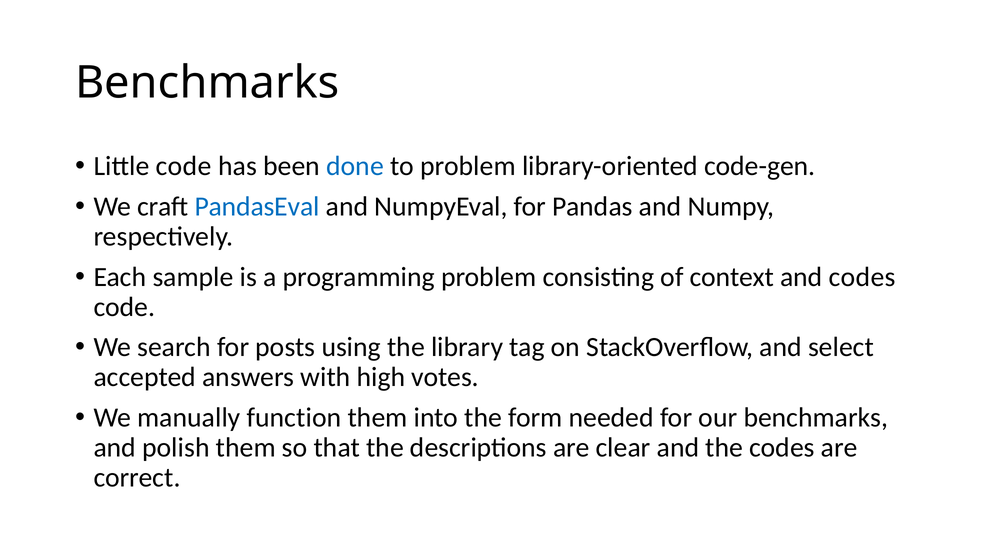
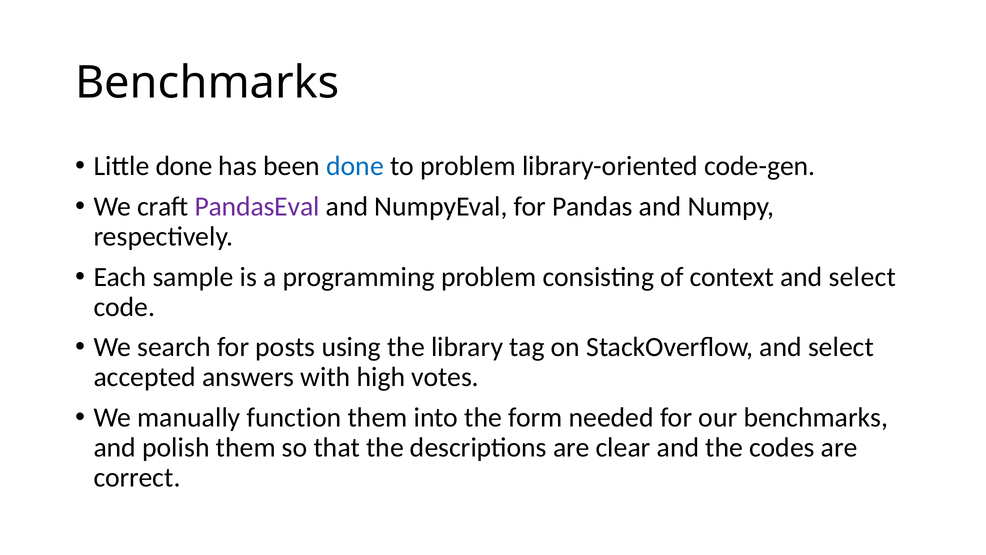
Little code: code -> done (184, 166)
PandasEval colour: blue -> purple (257, 206)
context and codes: codes -> select (862, 277)
